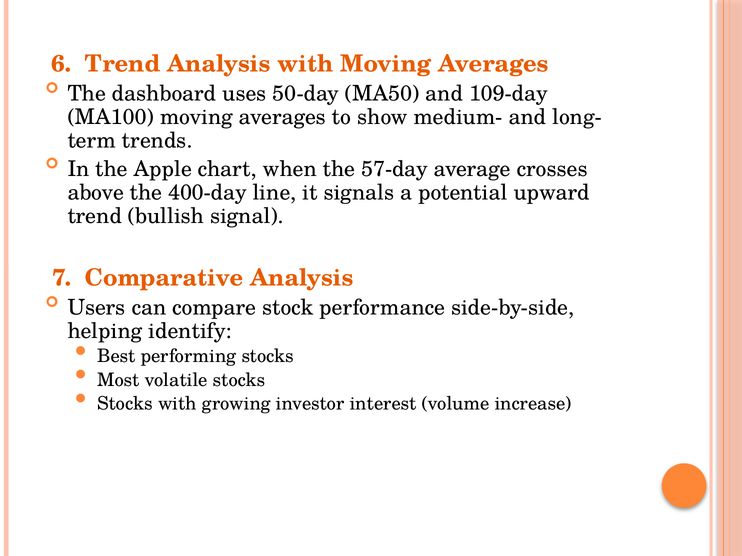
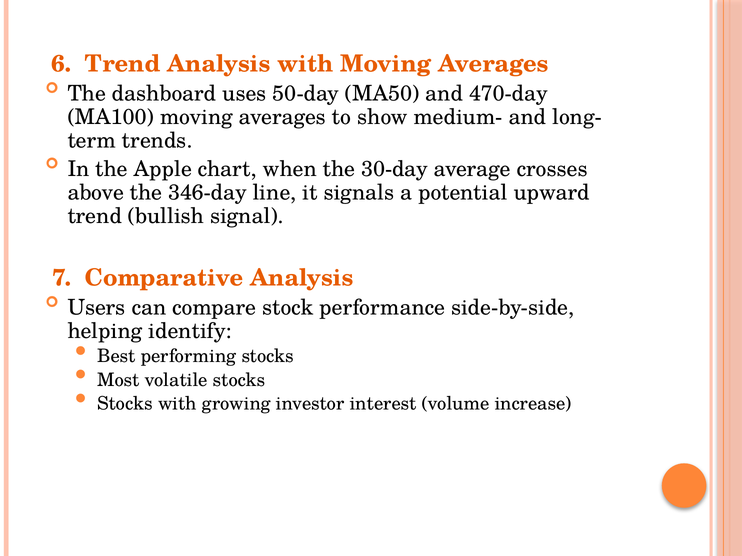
109-day: 109-day -> 470-day (508, 94)
57-day: 57-day -> 30-day (395, 169)
400-day: 400-day -> 346-day (207, 193)
